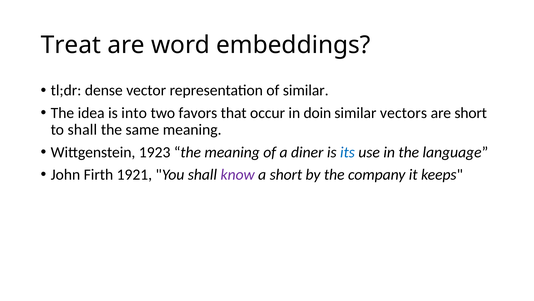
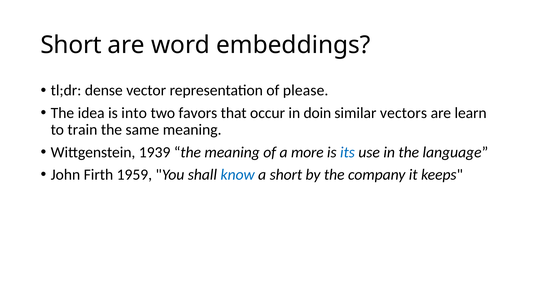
Treat: Treat -> Short (71, 45)
of similar: similar -> please (306, 90)
are short: short -> learn (471, 113)
to shall: shall -> train (82, 129)
1923: 1923 -> 1939 (155, 152)
diner: diner -> more (307, 152)
1921: 1921 -> 1959 (134, 174)
know colour: purple -> blue (238, 174)
